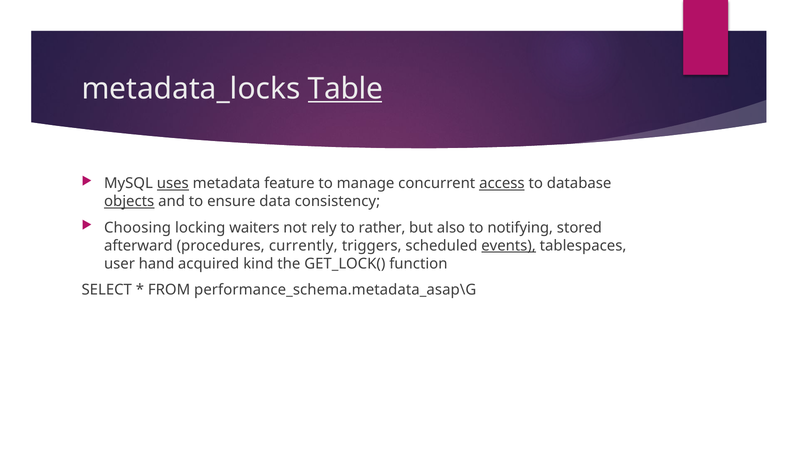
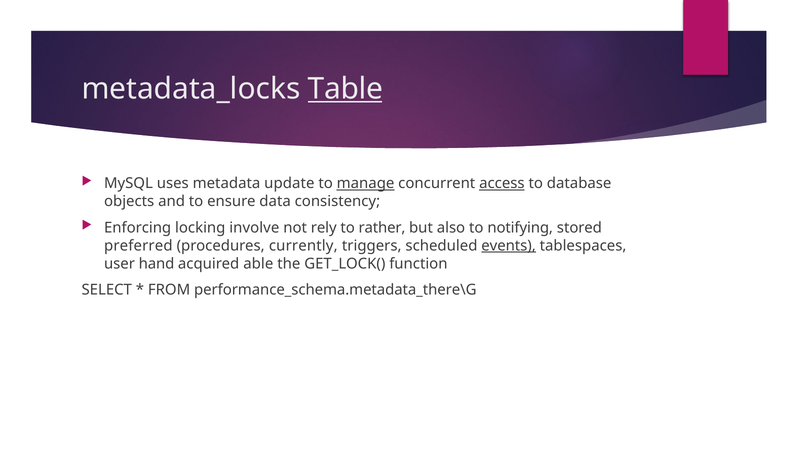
uses underline: present -> none (173, 183)
feature: feature -> update (289, 183)
manage underline: none -> present (366, 183)
objects underline: present -> none (129, 201)
Choosing: Choosing -> Enforcing (138, 228)
waiters: waiters -> involve (254, 228)
afterward: afterward -> preferred (138, 246)
kind: kind -> able (258, 264)
performance_schema.metadata_asap\G: performance_schema.metadata_asap\G -> performance_schema.metadata_there\G (335, 290)
